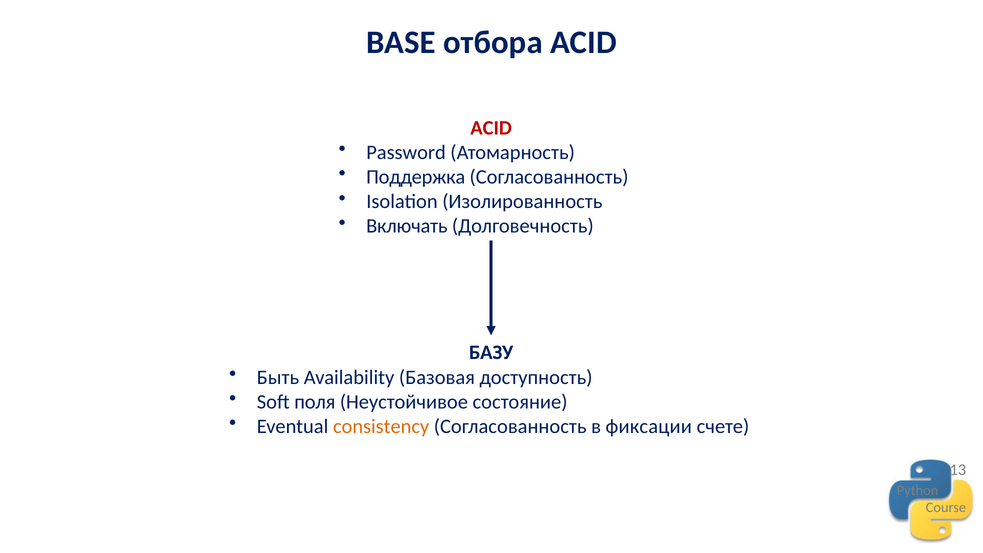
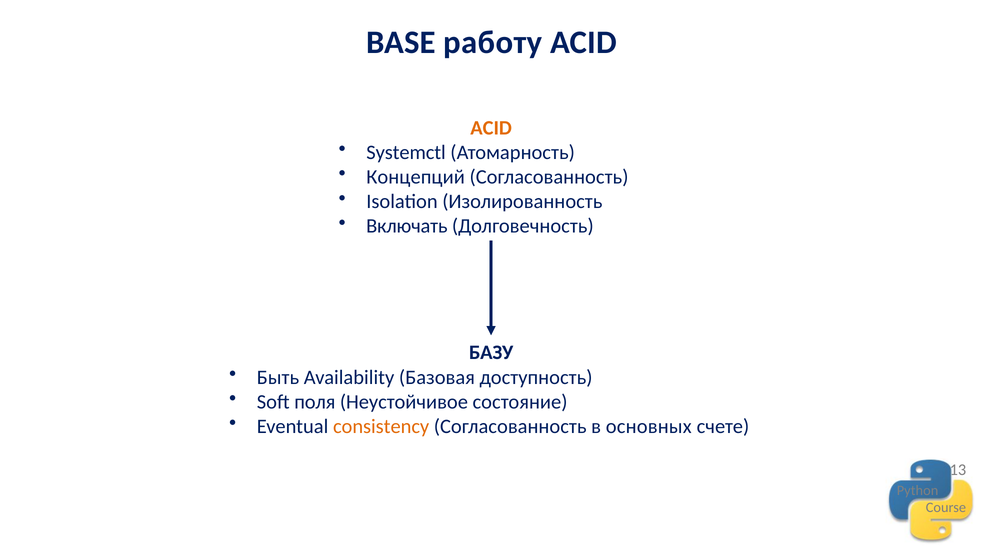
отбора: отбора -> работу (493, 42)
ACID colour: red -> orange (491, 128)
Password: Password -> Systemctl (406, 152)
Поддержка: Поддержка -> Концепций (416, 177)
фиксации: фиксации -> основных (649, 426)
